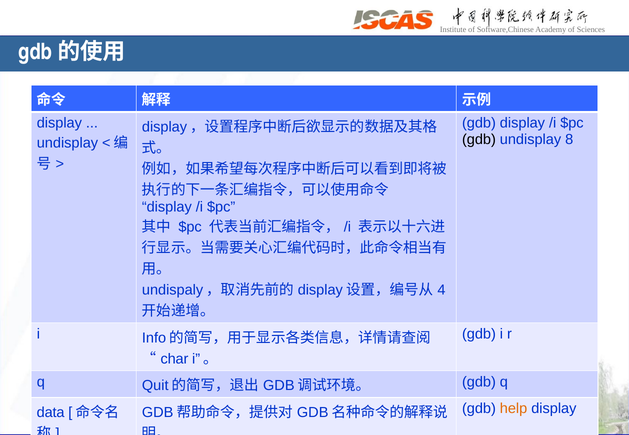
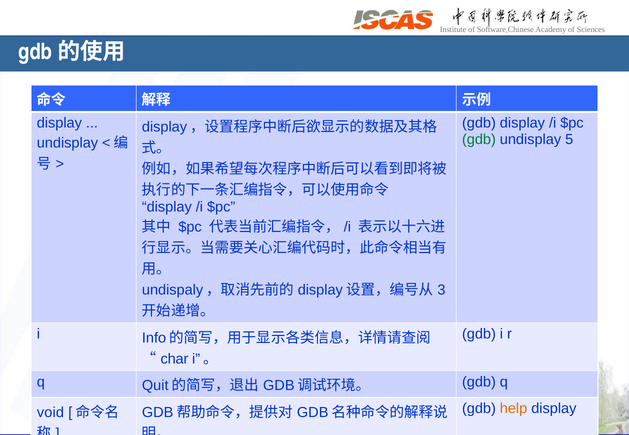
gdb colour: black -> green (479, 140)
8: 8 -> 5 (569, 140)
4: 4 -> 3 (441, 290)
data: data -> void (50, 413)
